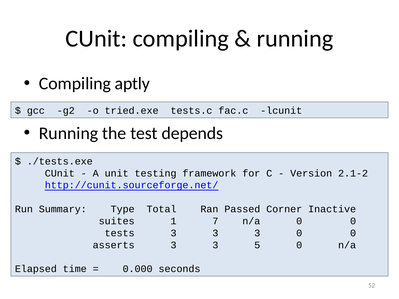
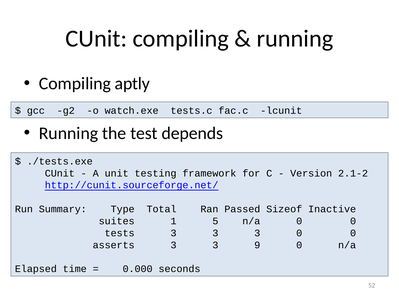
tried.exe: tried.exe -> watch.exe (132, 111)
Corner: Corner -> Sizeof (284, 209)
7: 7 -> 5 (215, 221)
5: 5 -> 9 (257, 245)
